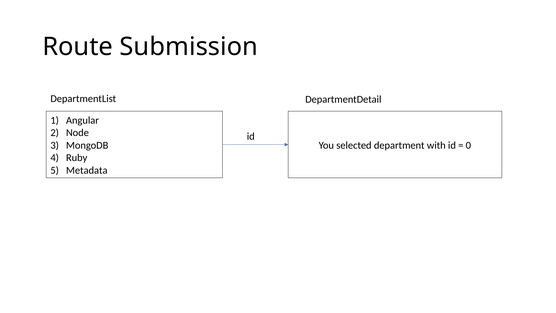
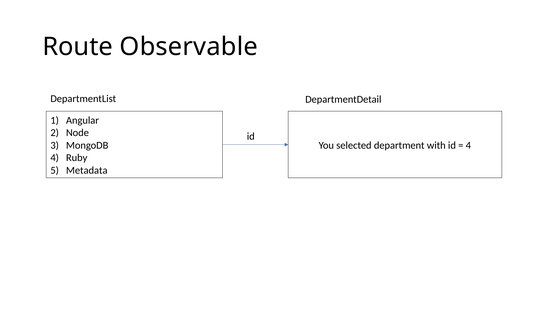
Submission: Submission -> Observable (189, 47)
0: 0 -> 4 (468, 145)
